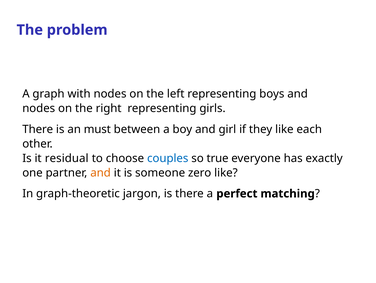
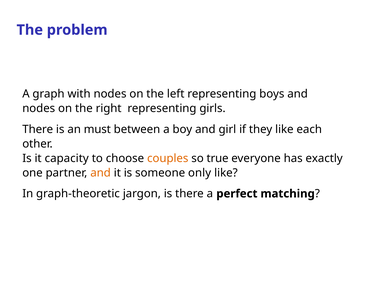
residual: residual -> capacity (67, 158)
couples colour: blue -> orange (168, 158)
zero: zero -> only (200, 172)
